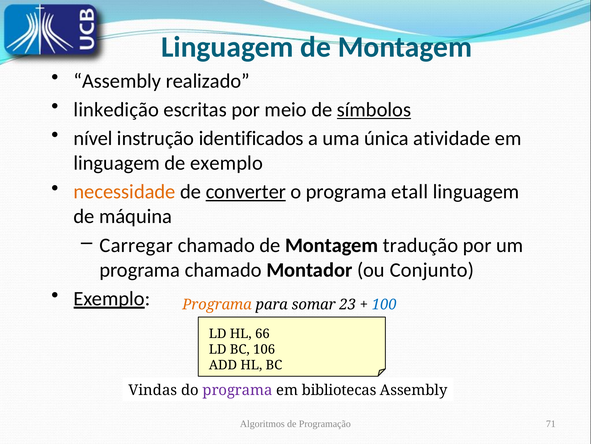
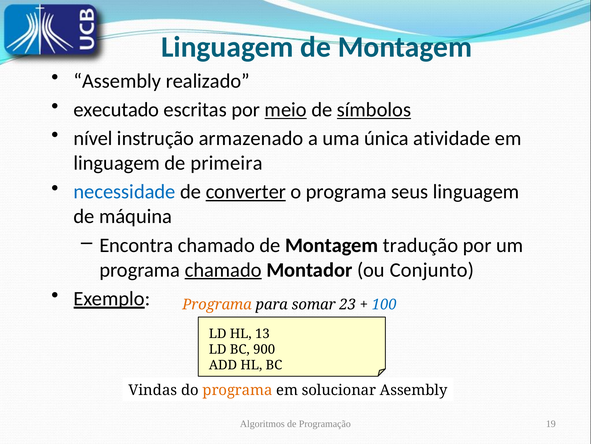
linkedição: linkedição -> executado (116, 109)
meio underline: none -> present (286, 109)
identificados: identificados -> armazenado (251, 138)
de exemplo: exemplo -> primeira (227, 163)
necessidade colour: orange -> blue (125, 192)
etall: etall -> seus (410, 192)
Carregar: Carregar -> Encontra (136, 245)
chamado underline: none -> present (223, 269)
66: 66 -> 13 (262, 333)
106: 106 -> 900 (264, 349)
programa colour: purple -> orange (237, 390)
bibliotecas: bibliotecas -> solucionar (339, 390)
71: 71 -> 19 (551, 423)
